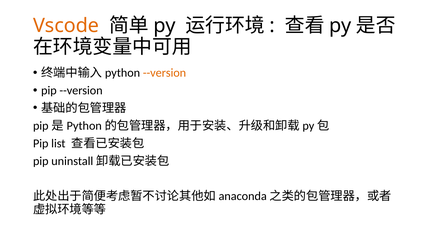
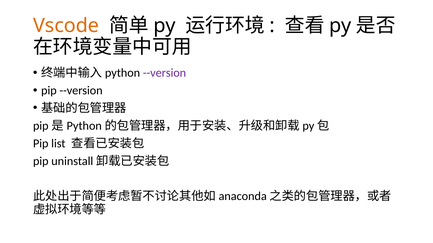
--version colour: orange -> purple (164, 73)
